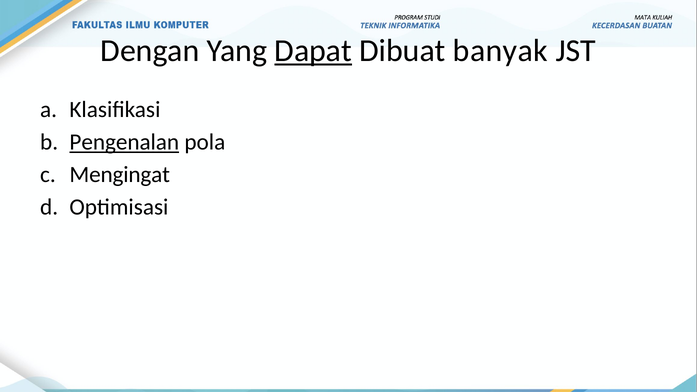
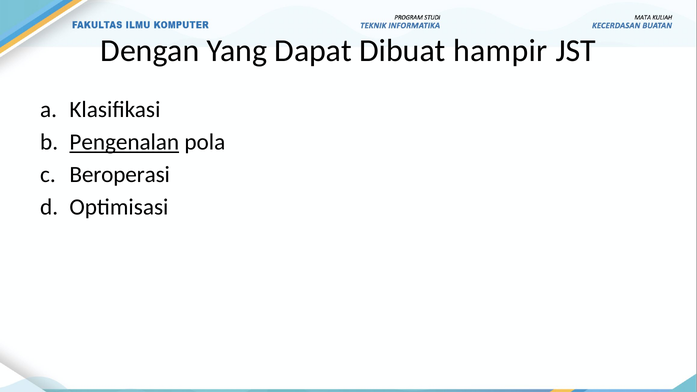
Dapat underline: present -> none (313, 51)
banyak: banyak -> hampir (500, 51)
Mengingat: Mengingat -> Beroperasi (120, 175)
